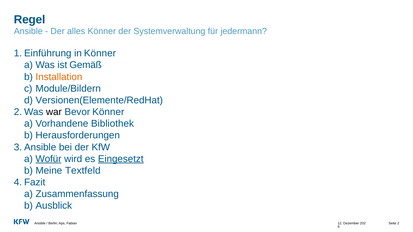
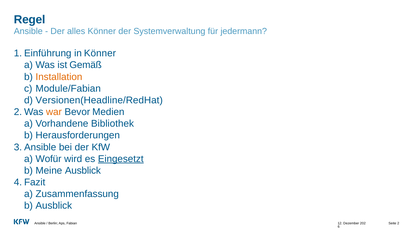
Module/Bildern: Module/Bildern -> Module/Fabian (68, 89)
Versionen(Elemente/RedHat: Versionen(Elemente/RedHat -> Versionen(Headline/RedHat (99, 100)
war colour: black -> orange (54, 112)
Bevor Könner: Könner -> Medien (108, 112)
Wofür underline: present -> none (49, 159)
Meine Textfeld: Textfeld -> Ausblick (83, 171)
